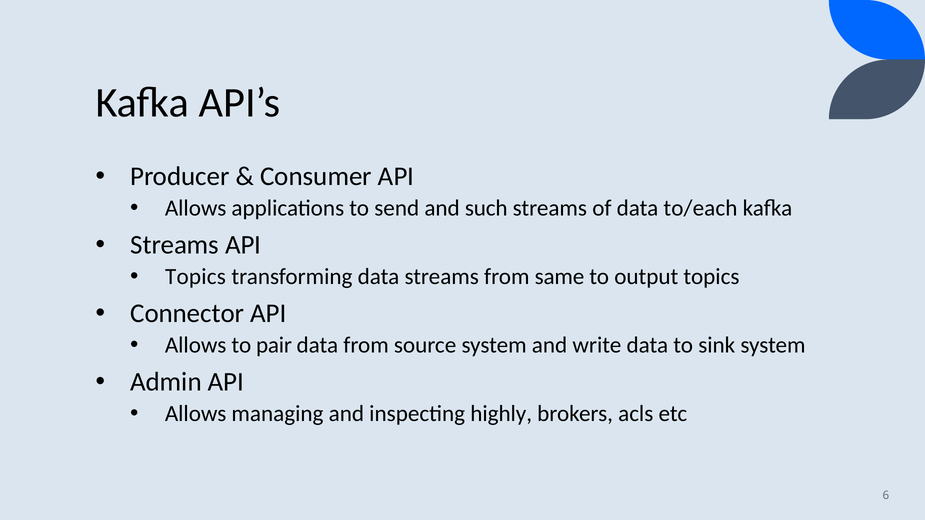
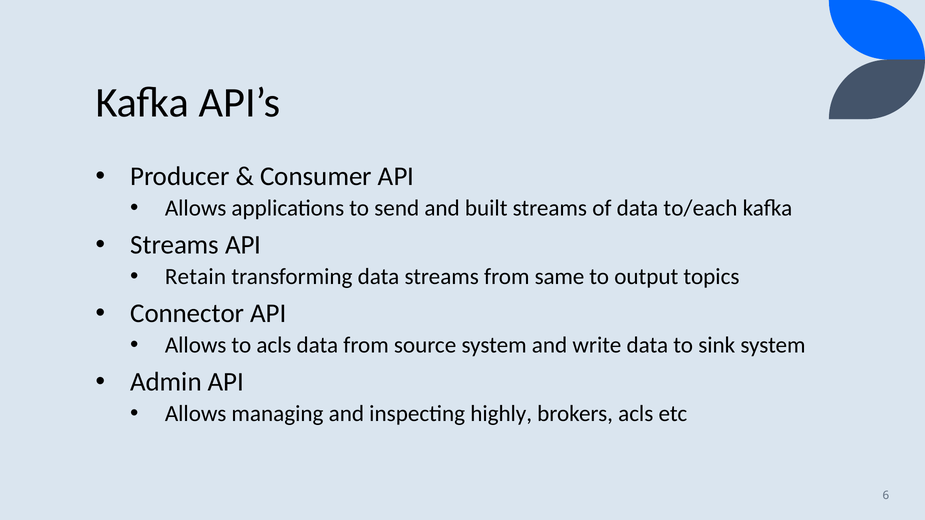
such: such -> built (486, 208)
Topics: Topics -> Retain (196, 277)
to pair: pair -> acls (274, 345)
